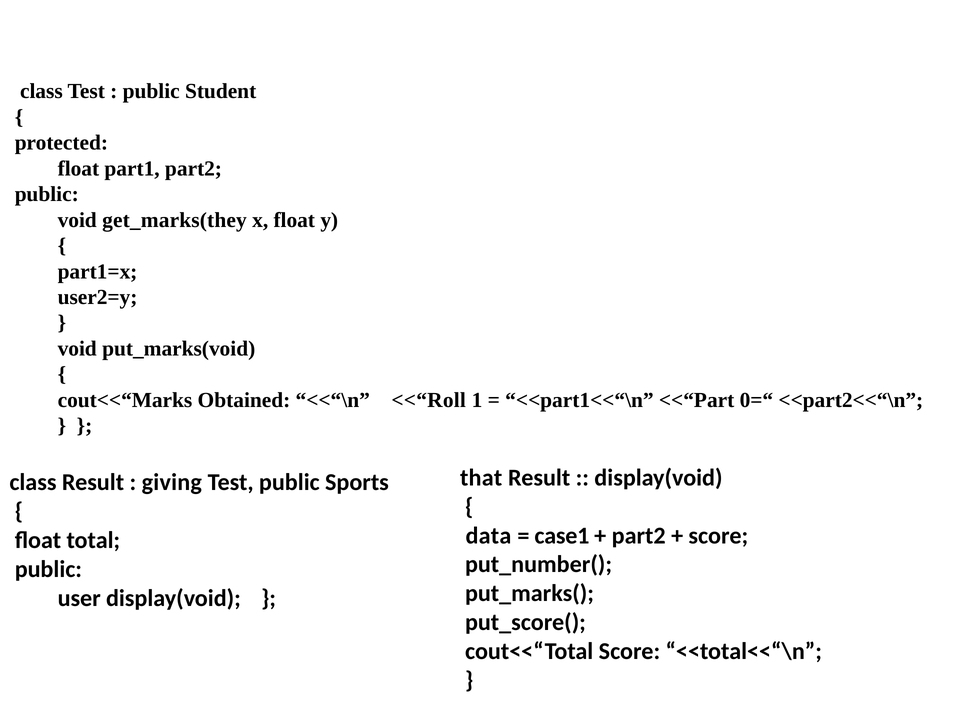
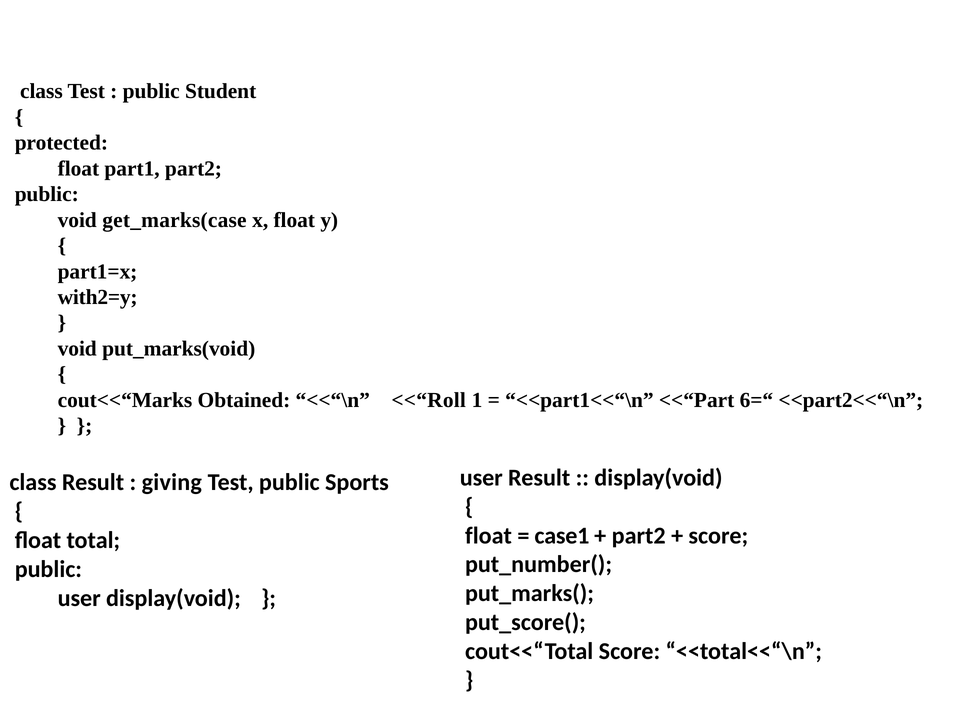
get_marks(they: get_marks(they -> get_marks(case (174, 220)
user2=y: user2=y -> with2=y (98, 297)
0=“: 0=“ -> 6=“ (756, 400)
that: that -> user (481, 477)
data: data -> float (489, 535)
